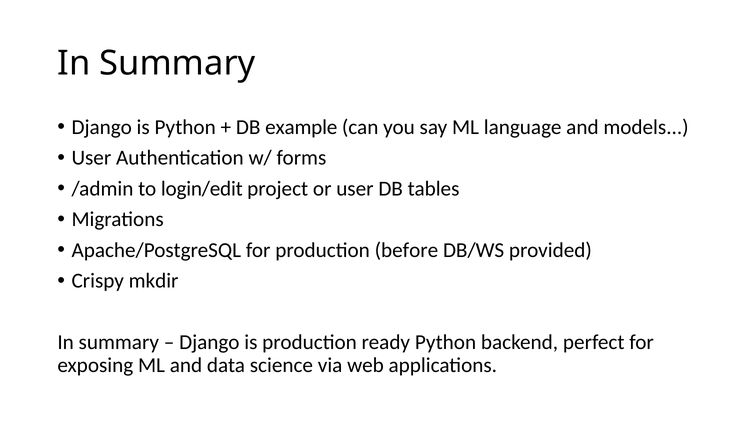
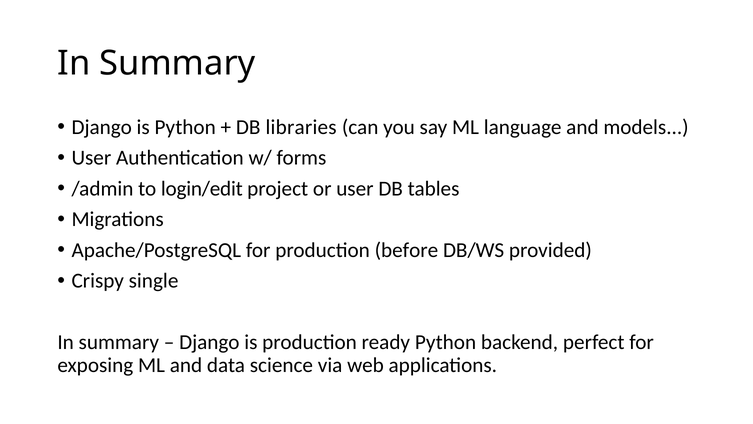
example: example -> libraries (301, 127)
mkdir: mkdir -> single (154, 281)
